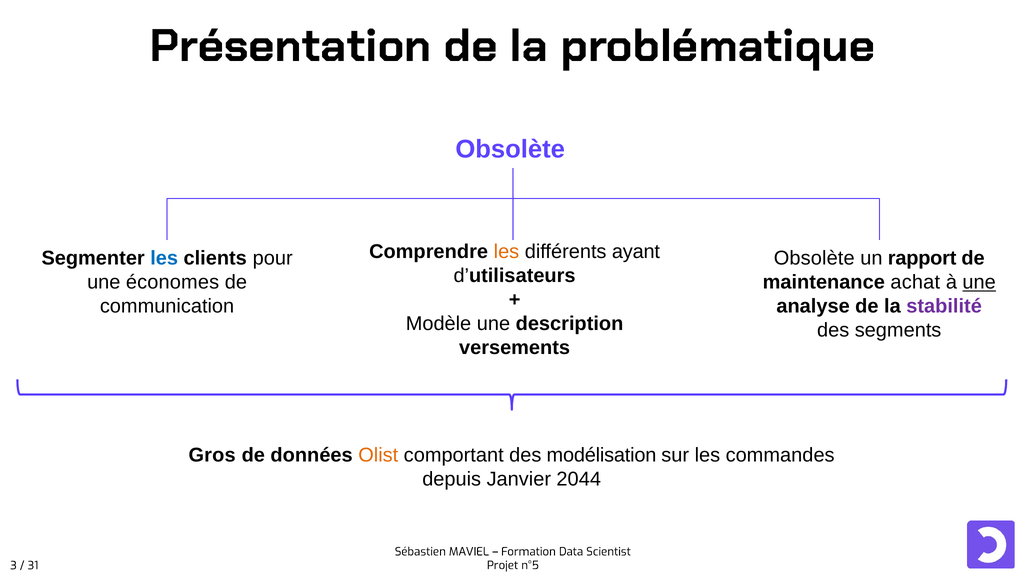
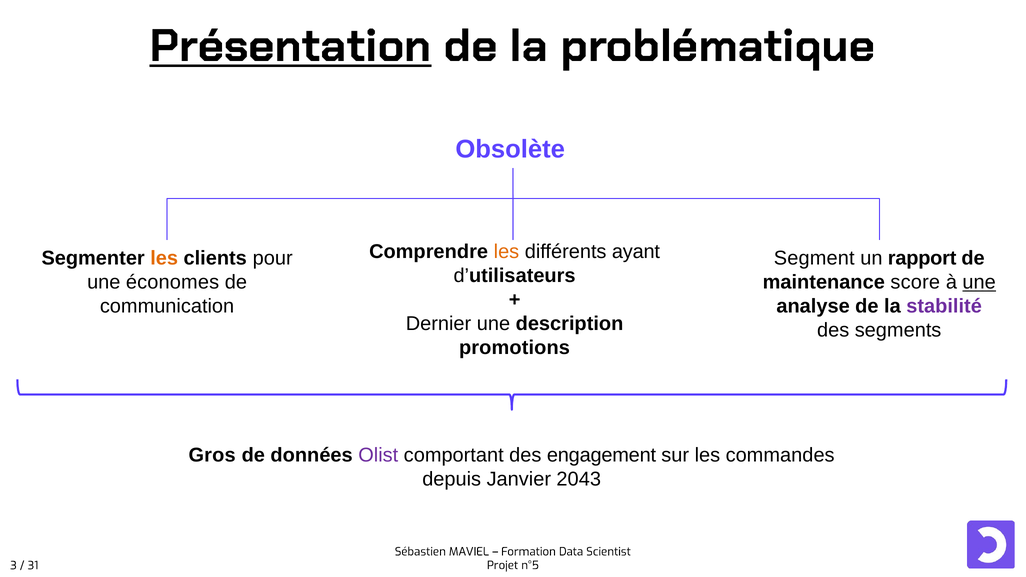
Présentation underline: none -> present (291, 46)
les colour: blue -> orange (164, 258)
Obsolète: Obsolète -> Segment (814, 258)
achat: achat -> score (915, 282)
Modèle: Modèle -> Dernier (439, 324)
versements: versements -> promotions (514, 348)
Olist colour: orange -> purple (378, 455)
modélisation: modélisation -> engagement (602, 455)
2044: 2044 -> 2043 (579, 479)
